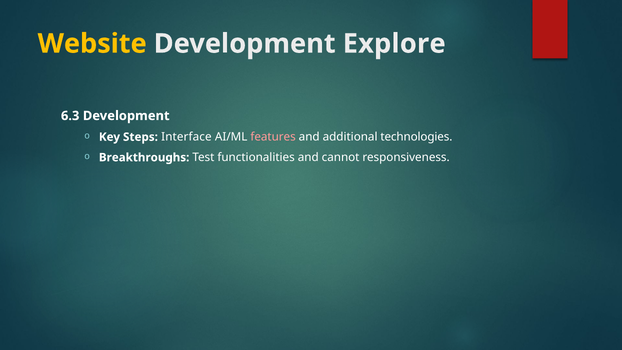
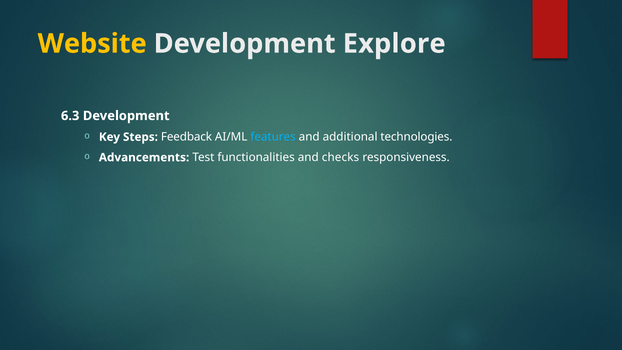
Interface: Interface -> Feedback (187, 137)
features colour: pink -> light blue (273, 137)
Breakthroughs: Breakthroughs -> Advancements (144, 157)
cannot: cannot -> checks (341, 157)
